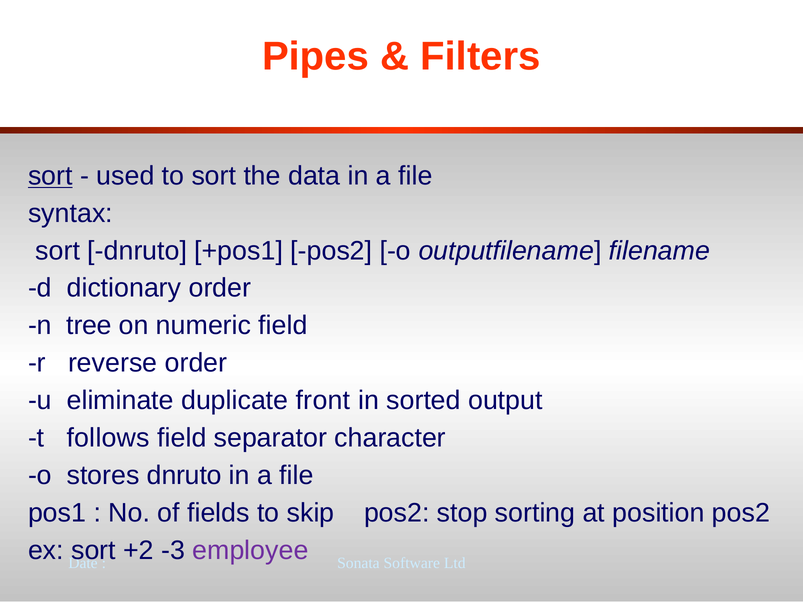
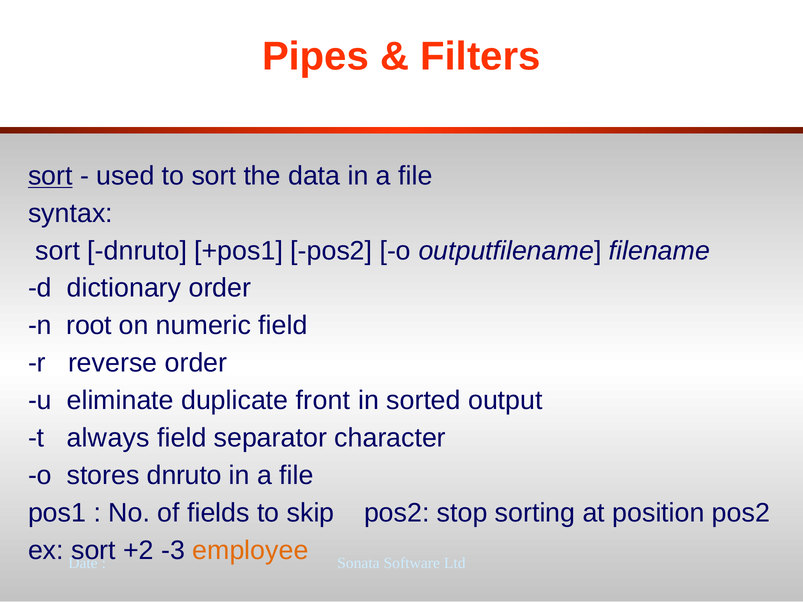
tree: tree -> root (89, 326)
follows: follows -> always (108, 438)
employee colour: purple -> orange (250, 550)
